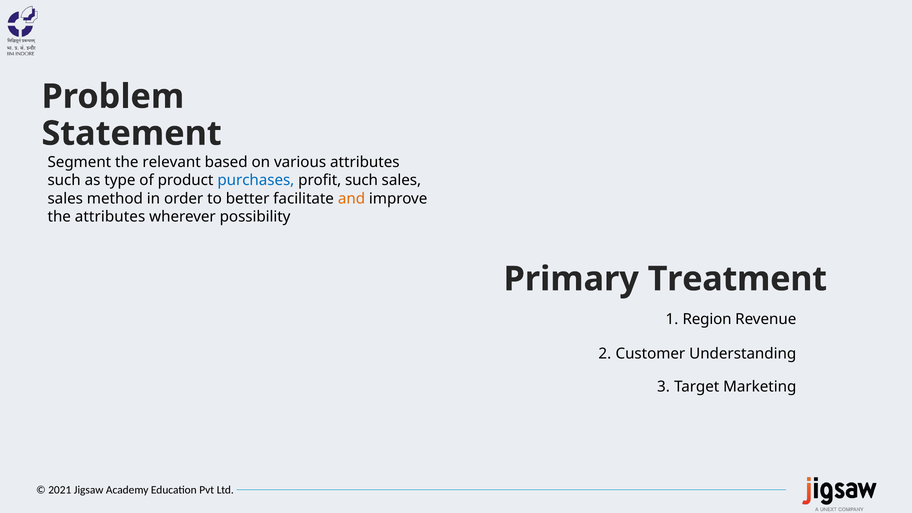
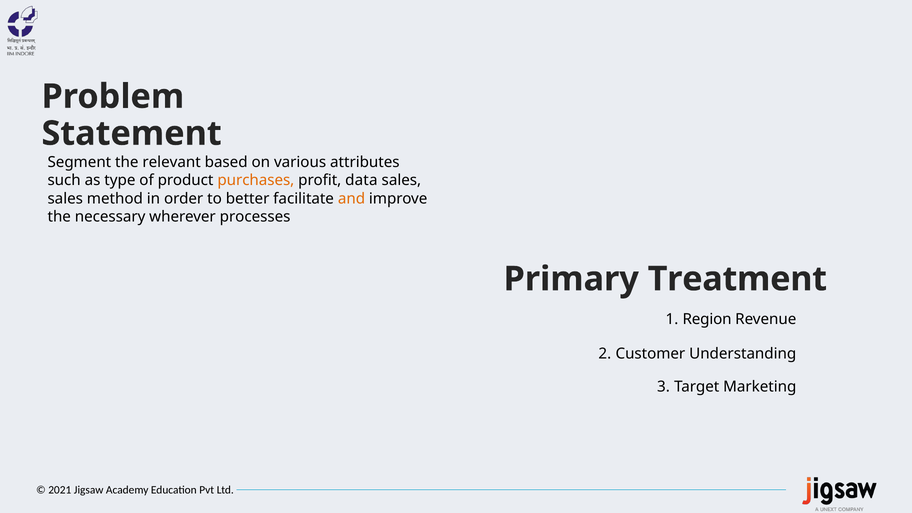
purchases colour: blue -> orange (256, 180)
profit such: such -> data (361, 180)
the attributes: attributes -> necessary (110, 217)
possibility: possibility -> processes (255, 217)
